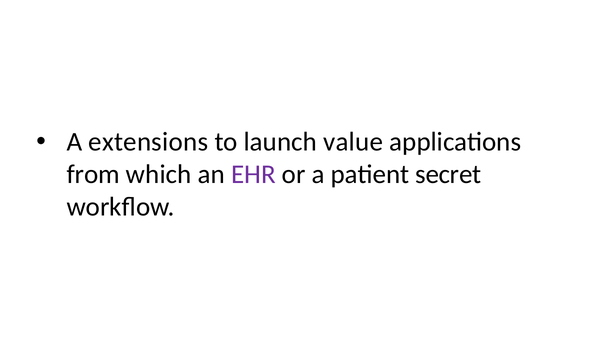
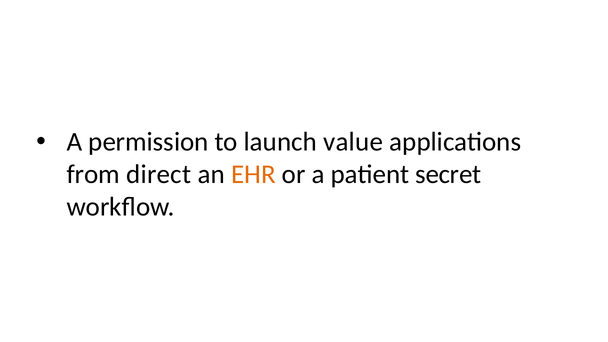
extensions: extensions -> permission (148, 142)
which: which -> direct (159, 174)
EHR colour: purple -> orange (253, 174)
